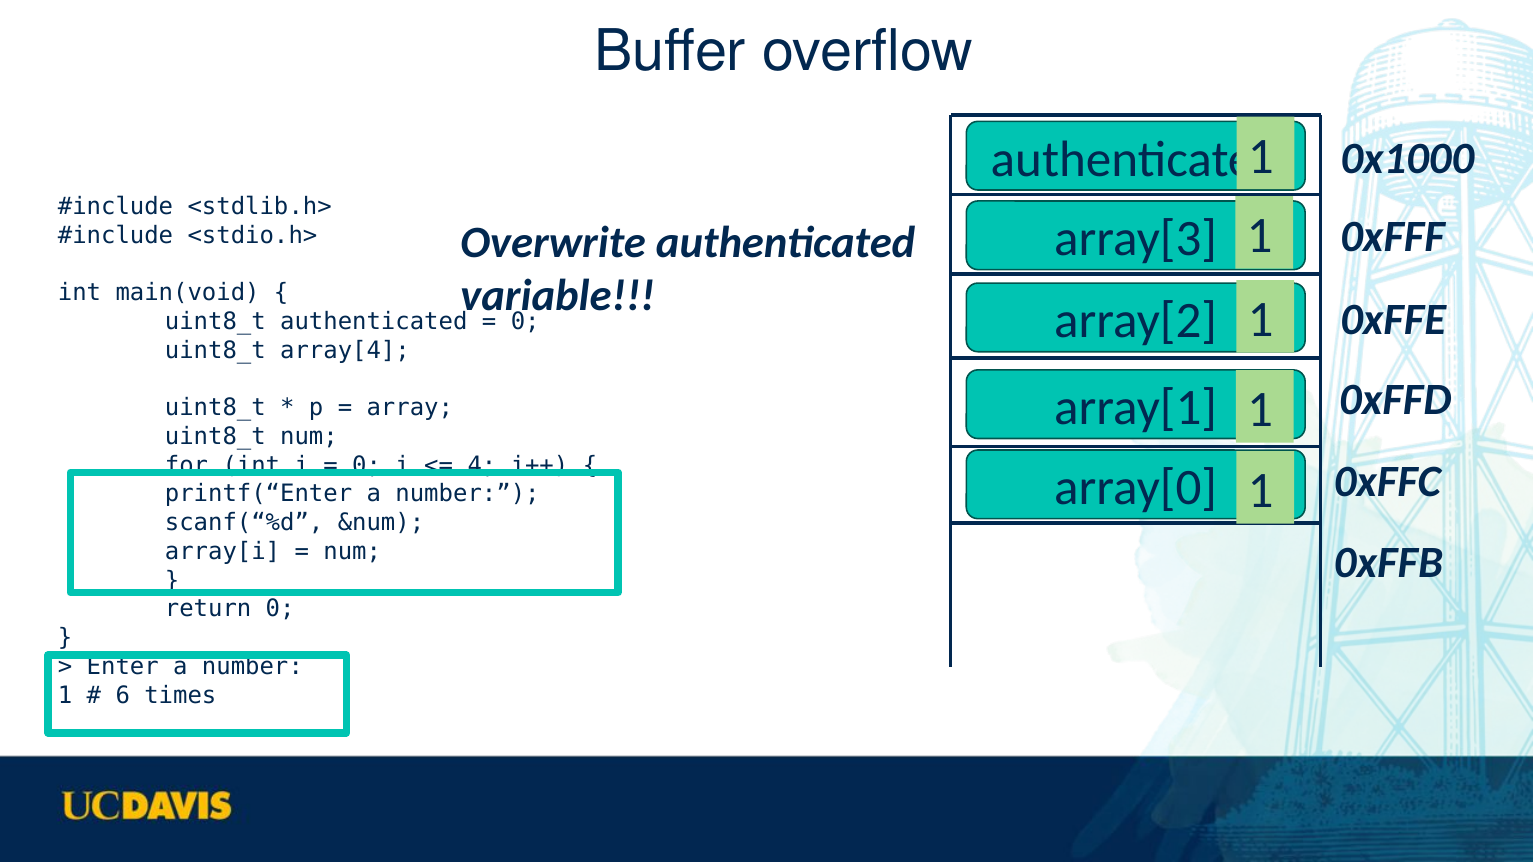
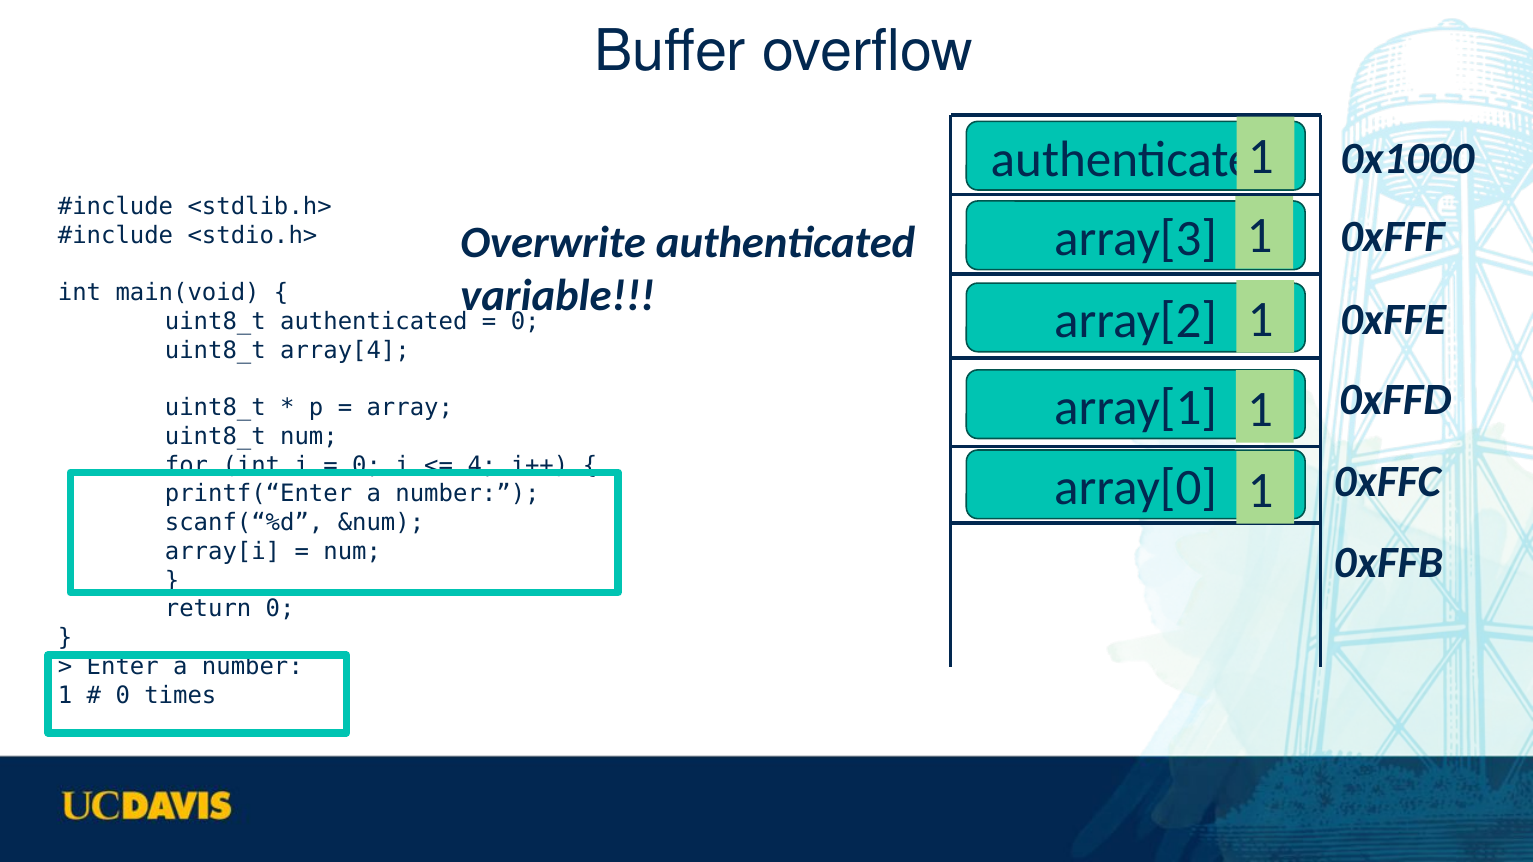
6: 6 -> 0 (123, 695)
